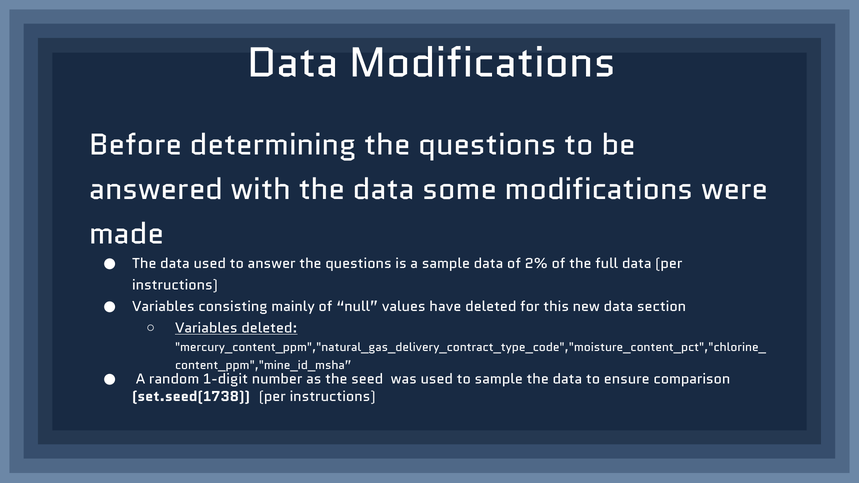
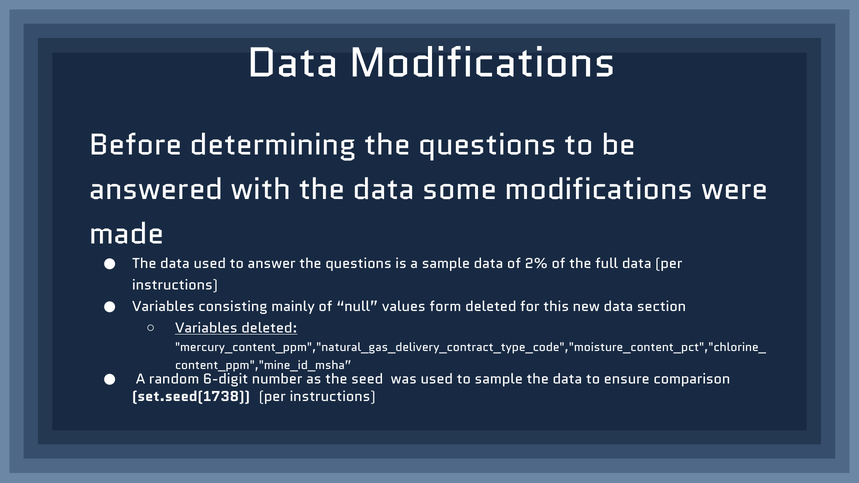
have: have -> form (445, 307)
1-digit: 1-digit -> 6-digit (226, 379)
